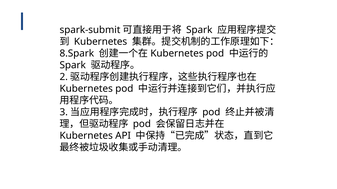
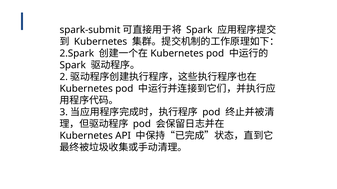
8.Spark: 8.Spark -> 2.Spark (77, 53)
